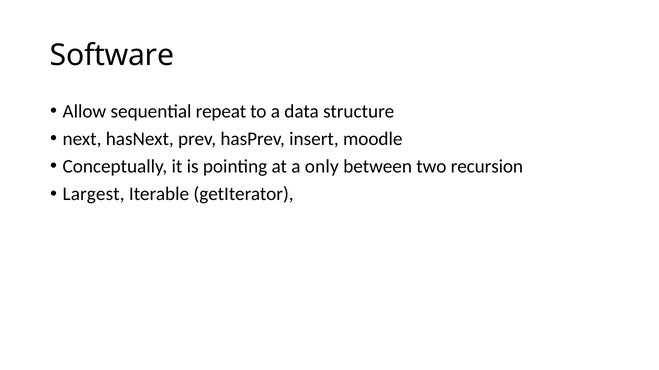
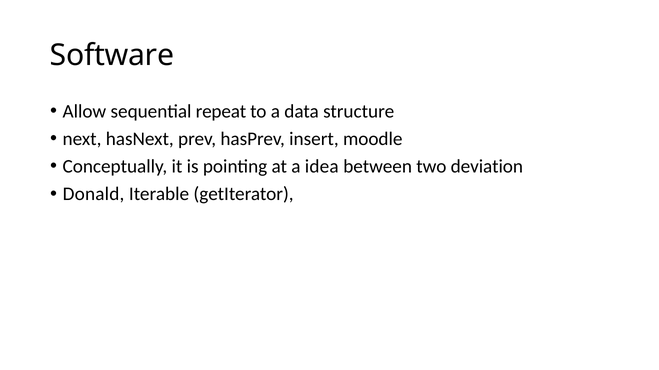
only: only -> idea (322, 167)
recursion: recursion -> deviation (487, 167)
Largest: Largest -> Donald (94, 194)
